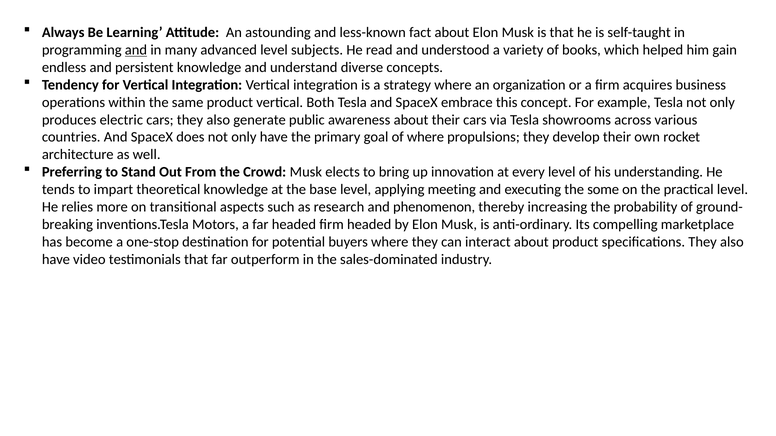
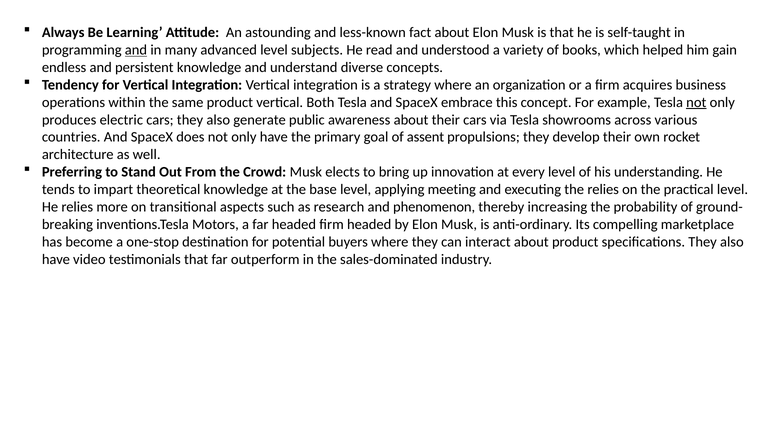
not underline: none -> present (696, 102)
of where: where -> assent (425, 137)
the some: some -> relies (603, 190)
